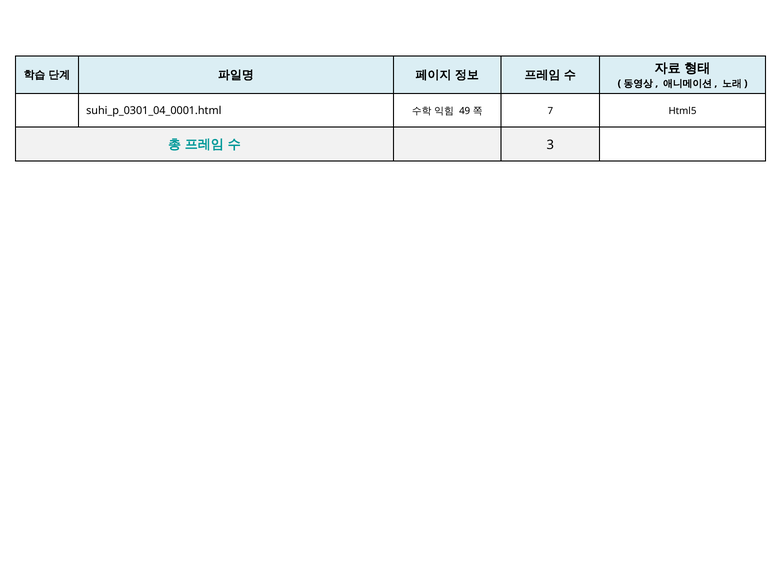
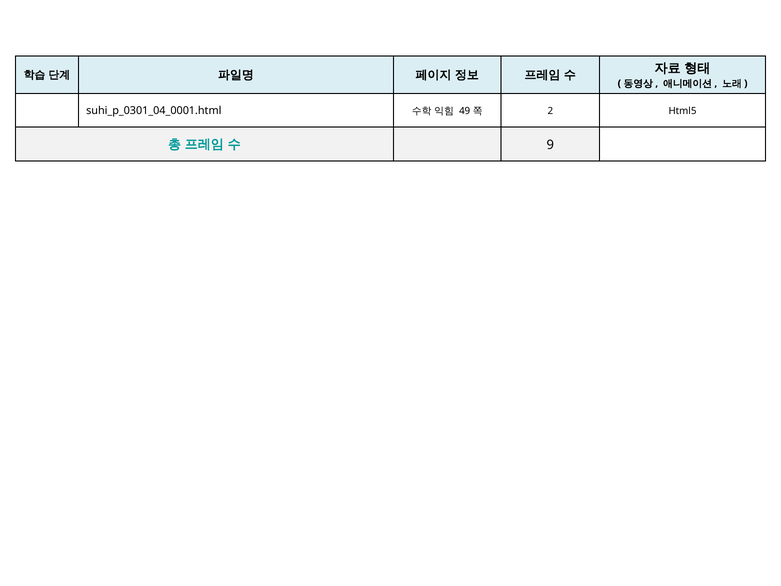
7: 7 -> 2 (550, 111)
3: 3 -> 9 (550, 145)
